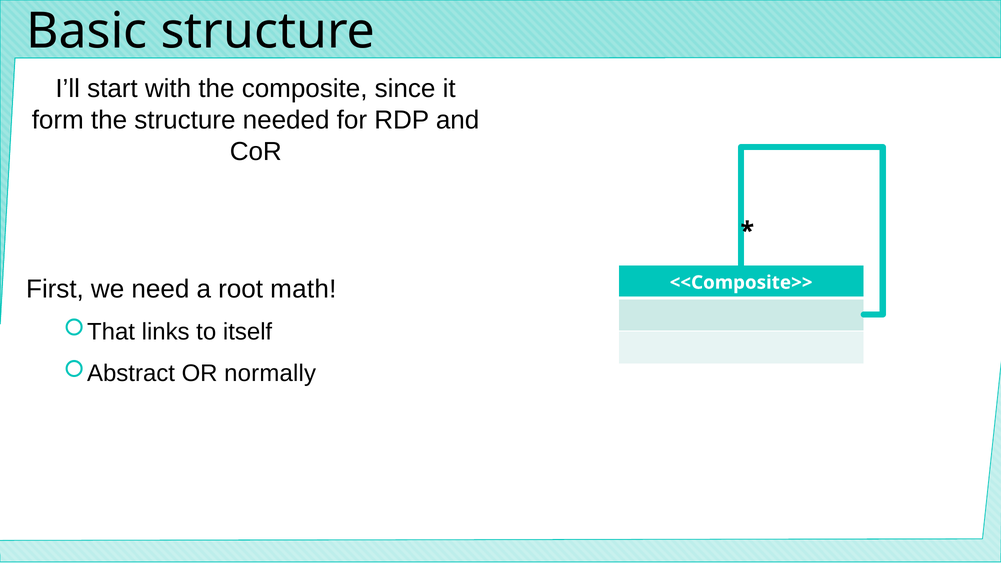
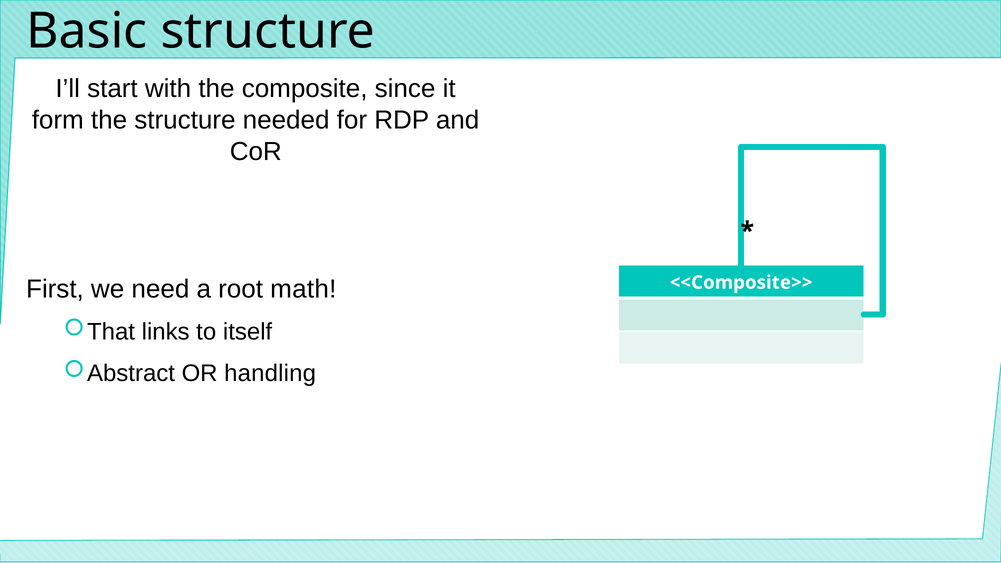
normally: normally -> handling (270, 374)
